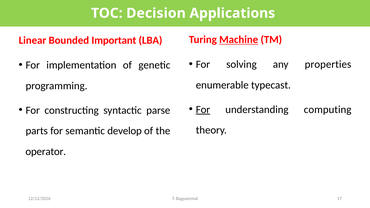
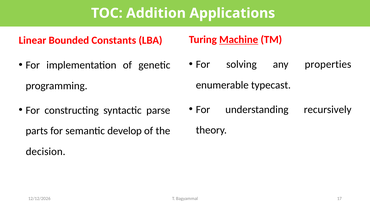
Decision: Decision -> Addition (156, 13)
Important: Important -> Constants (114, 40)
For underline: present -> none (203, 110)
computing: computing -> recursively (328, 110)
operator: operator -> decision (46, 152)
